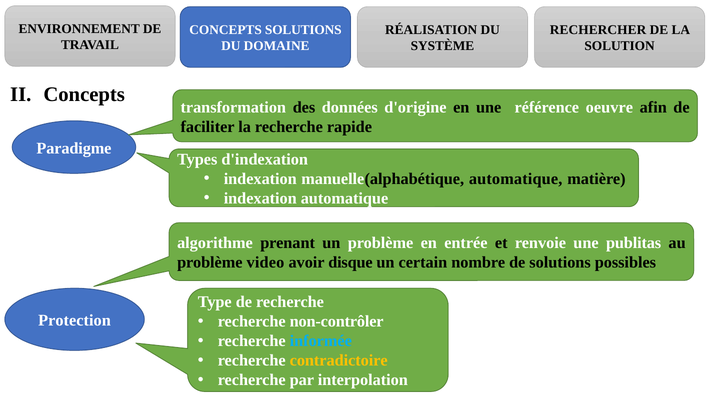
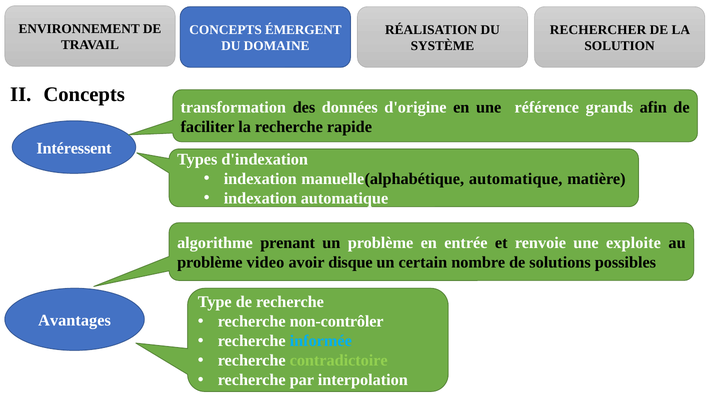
CONCEPTS SOLUTIONS: SOLUTIONS -> ÉMERGENT (303, 30)
oeuvre: oeuvre -> grands (609, 107)
Paradigme: Paradigme -> Intéressent (74, 148)
publitas: publitas -> exploite (633, 243)
Protection: Protection -> Avantages (75, 321)
contradictoire colour: yellow -> light green (339, 361)
